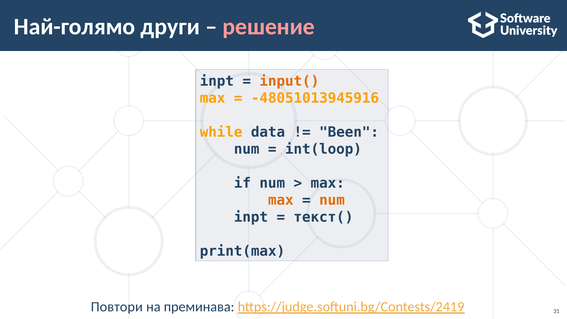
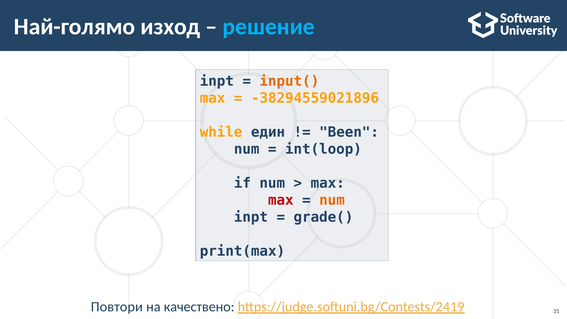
други: други -> изход (170, 27)
решение colour: pink -> light blue (269, 27)
-48051013945916: -48051013945916 -> -38294559021896 (315, 98)
data: data -> един (268, 132)
max colour: orange -> red (281, 200)
текст(: текст( -> grade( (323, 217)
преминава: преминава -> качествено (199, 307)
